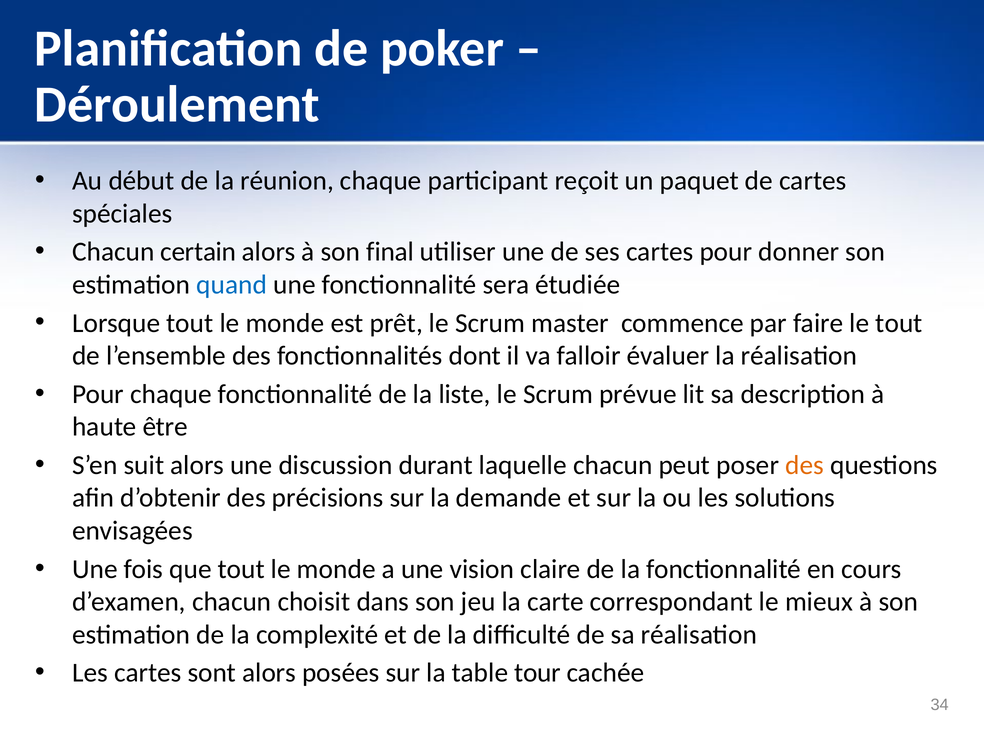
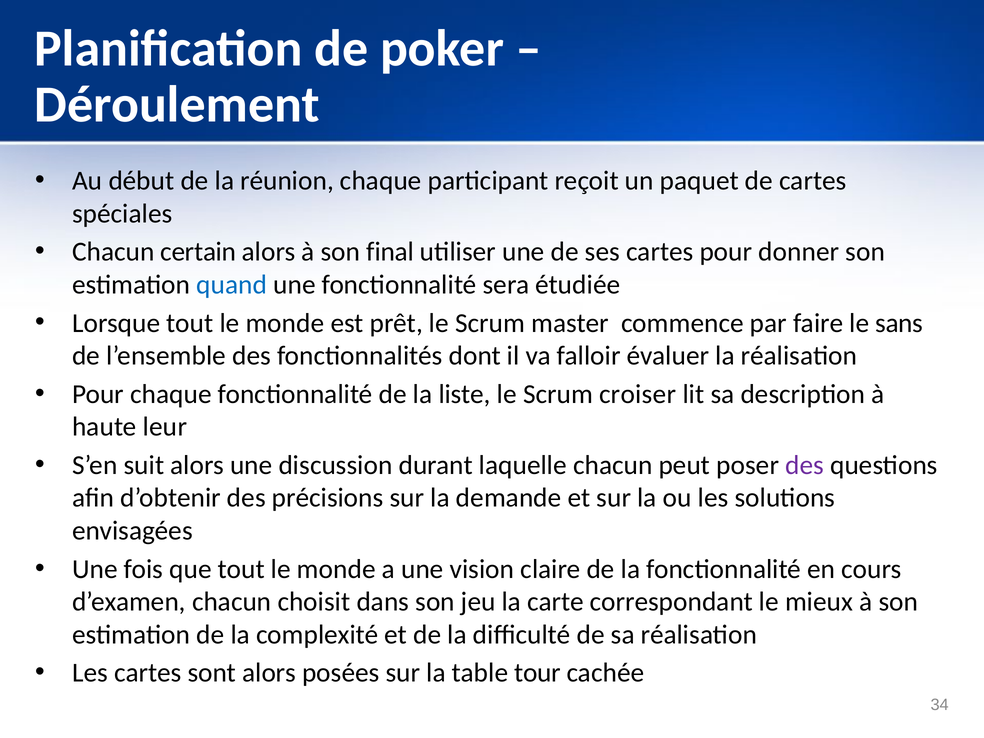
le tout: tout -> sans (899, 323)
prévue: prévue -> croiser (638, 394)
être: être -> leur (165, 427)
des colour: orange -> purple (805, 465)
